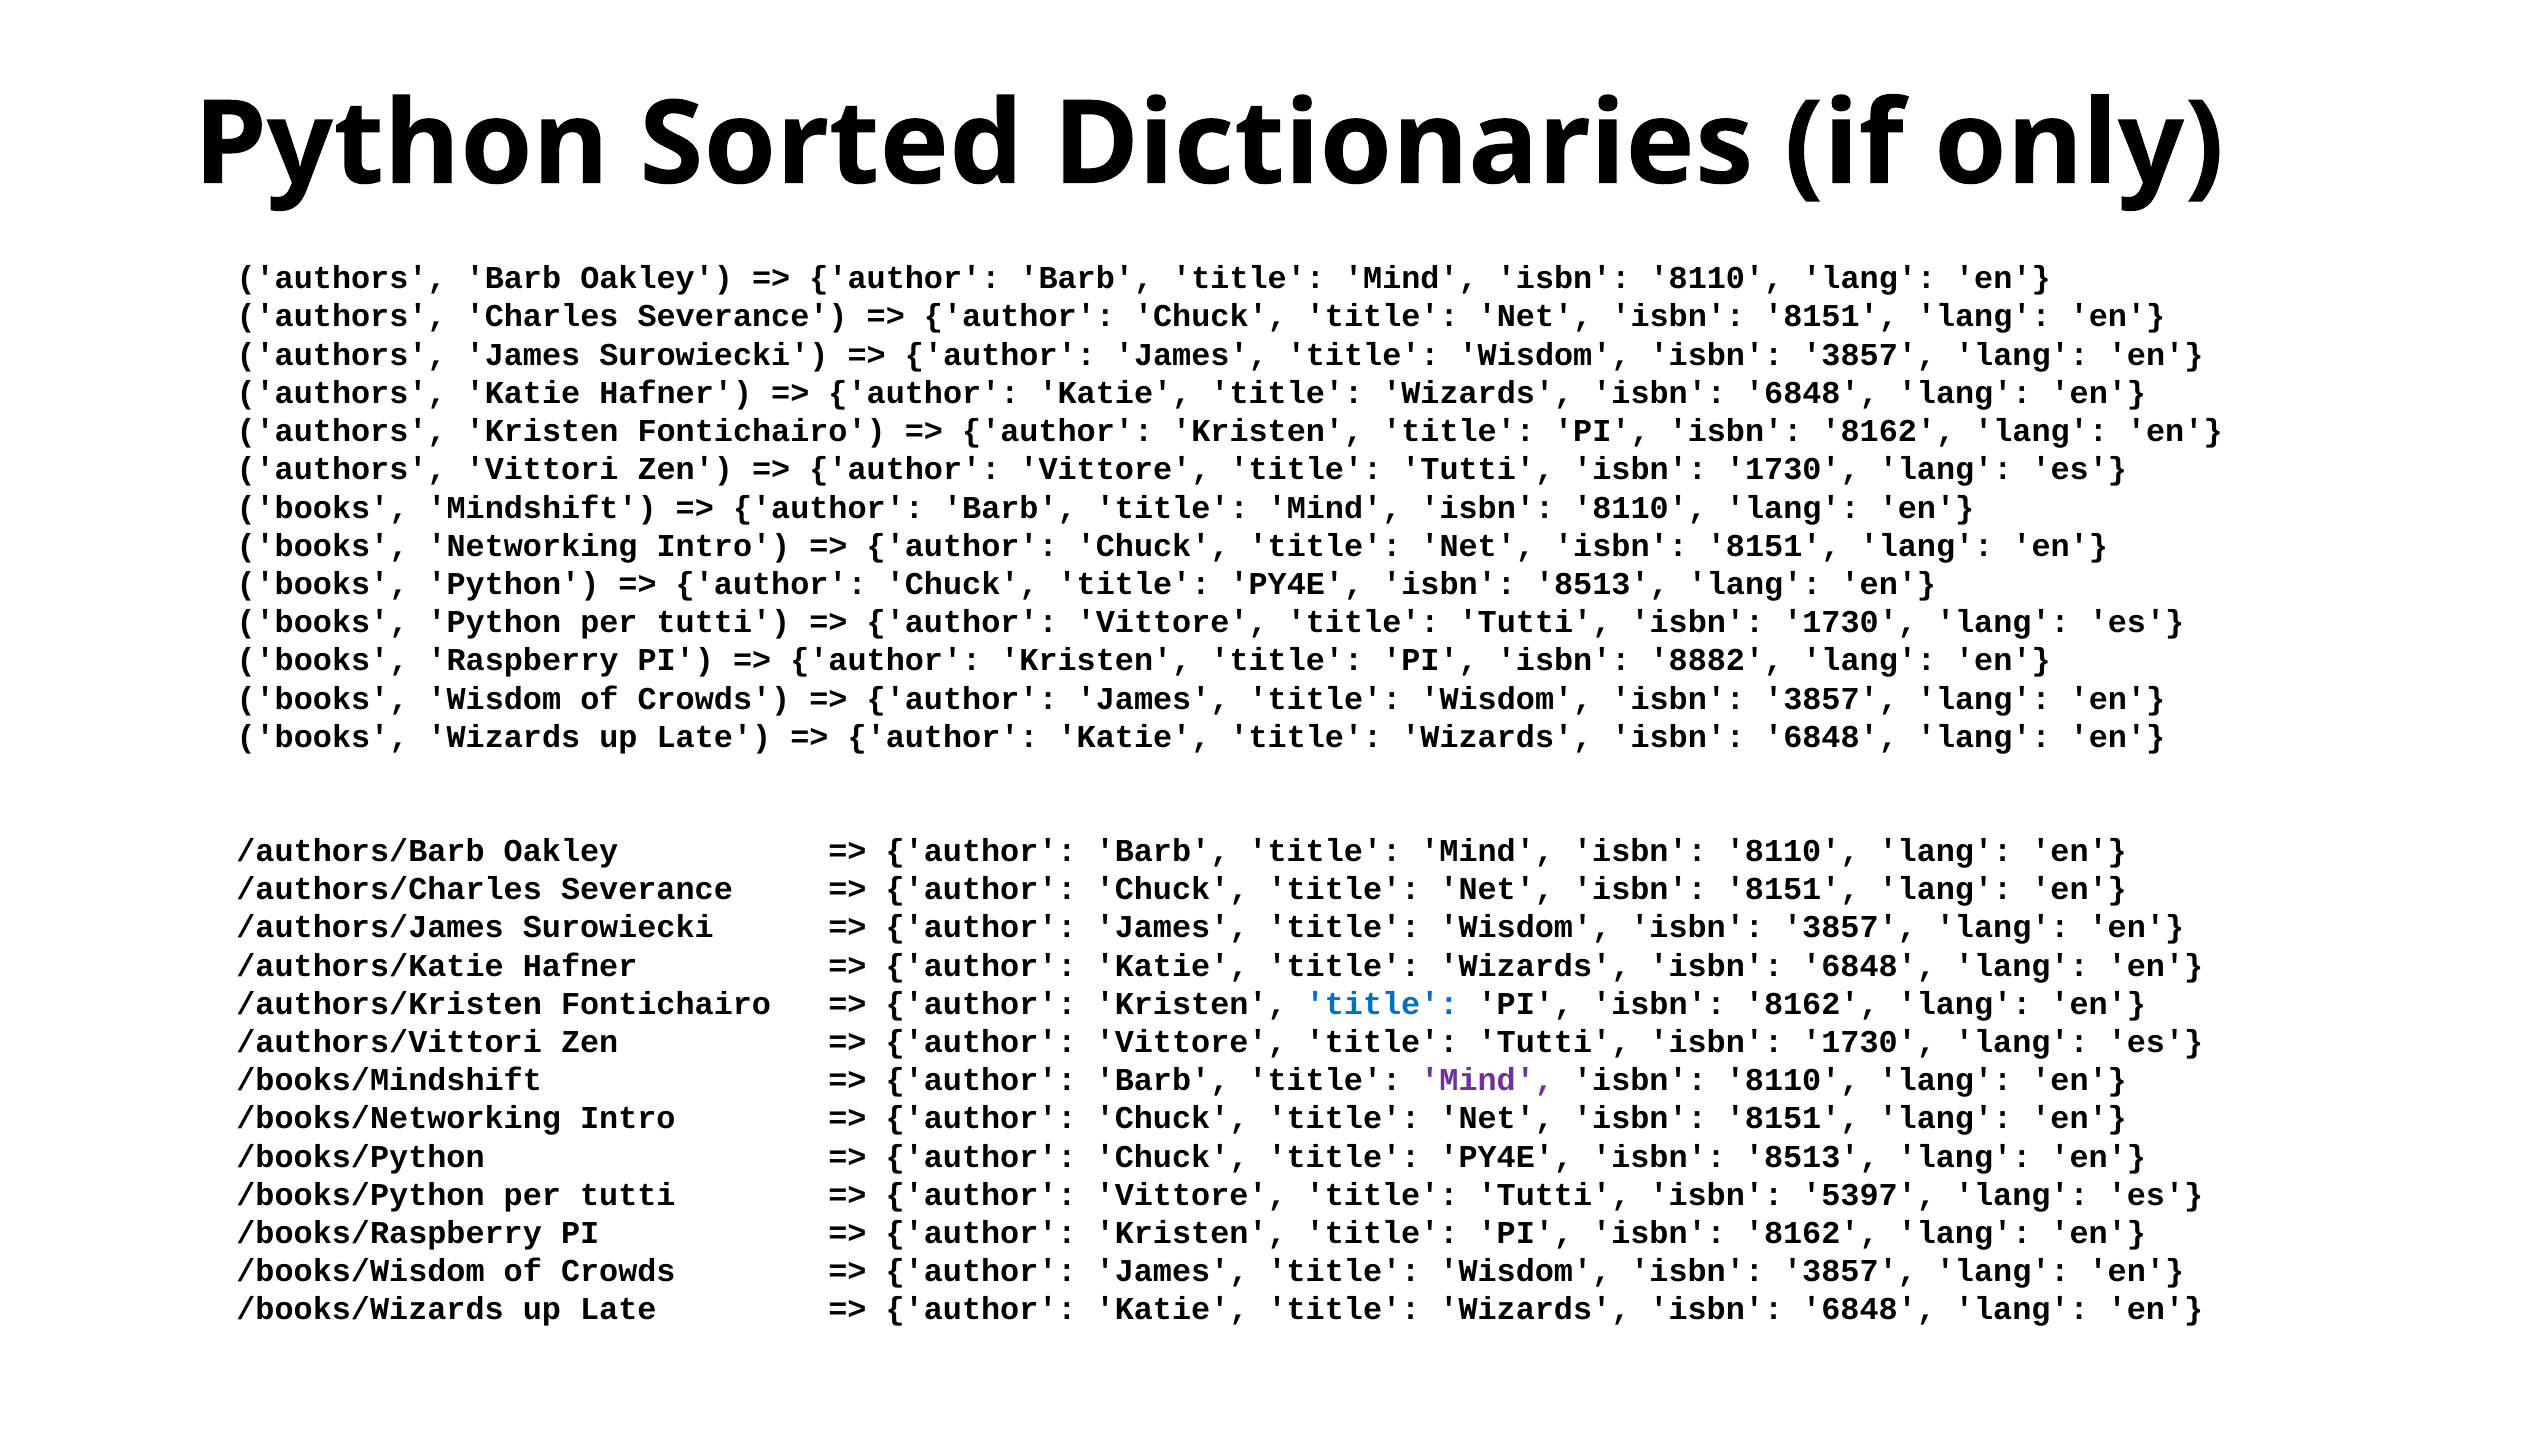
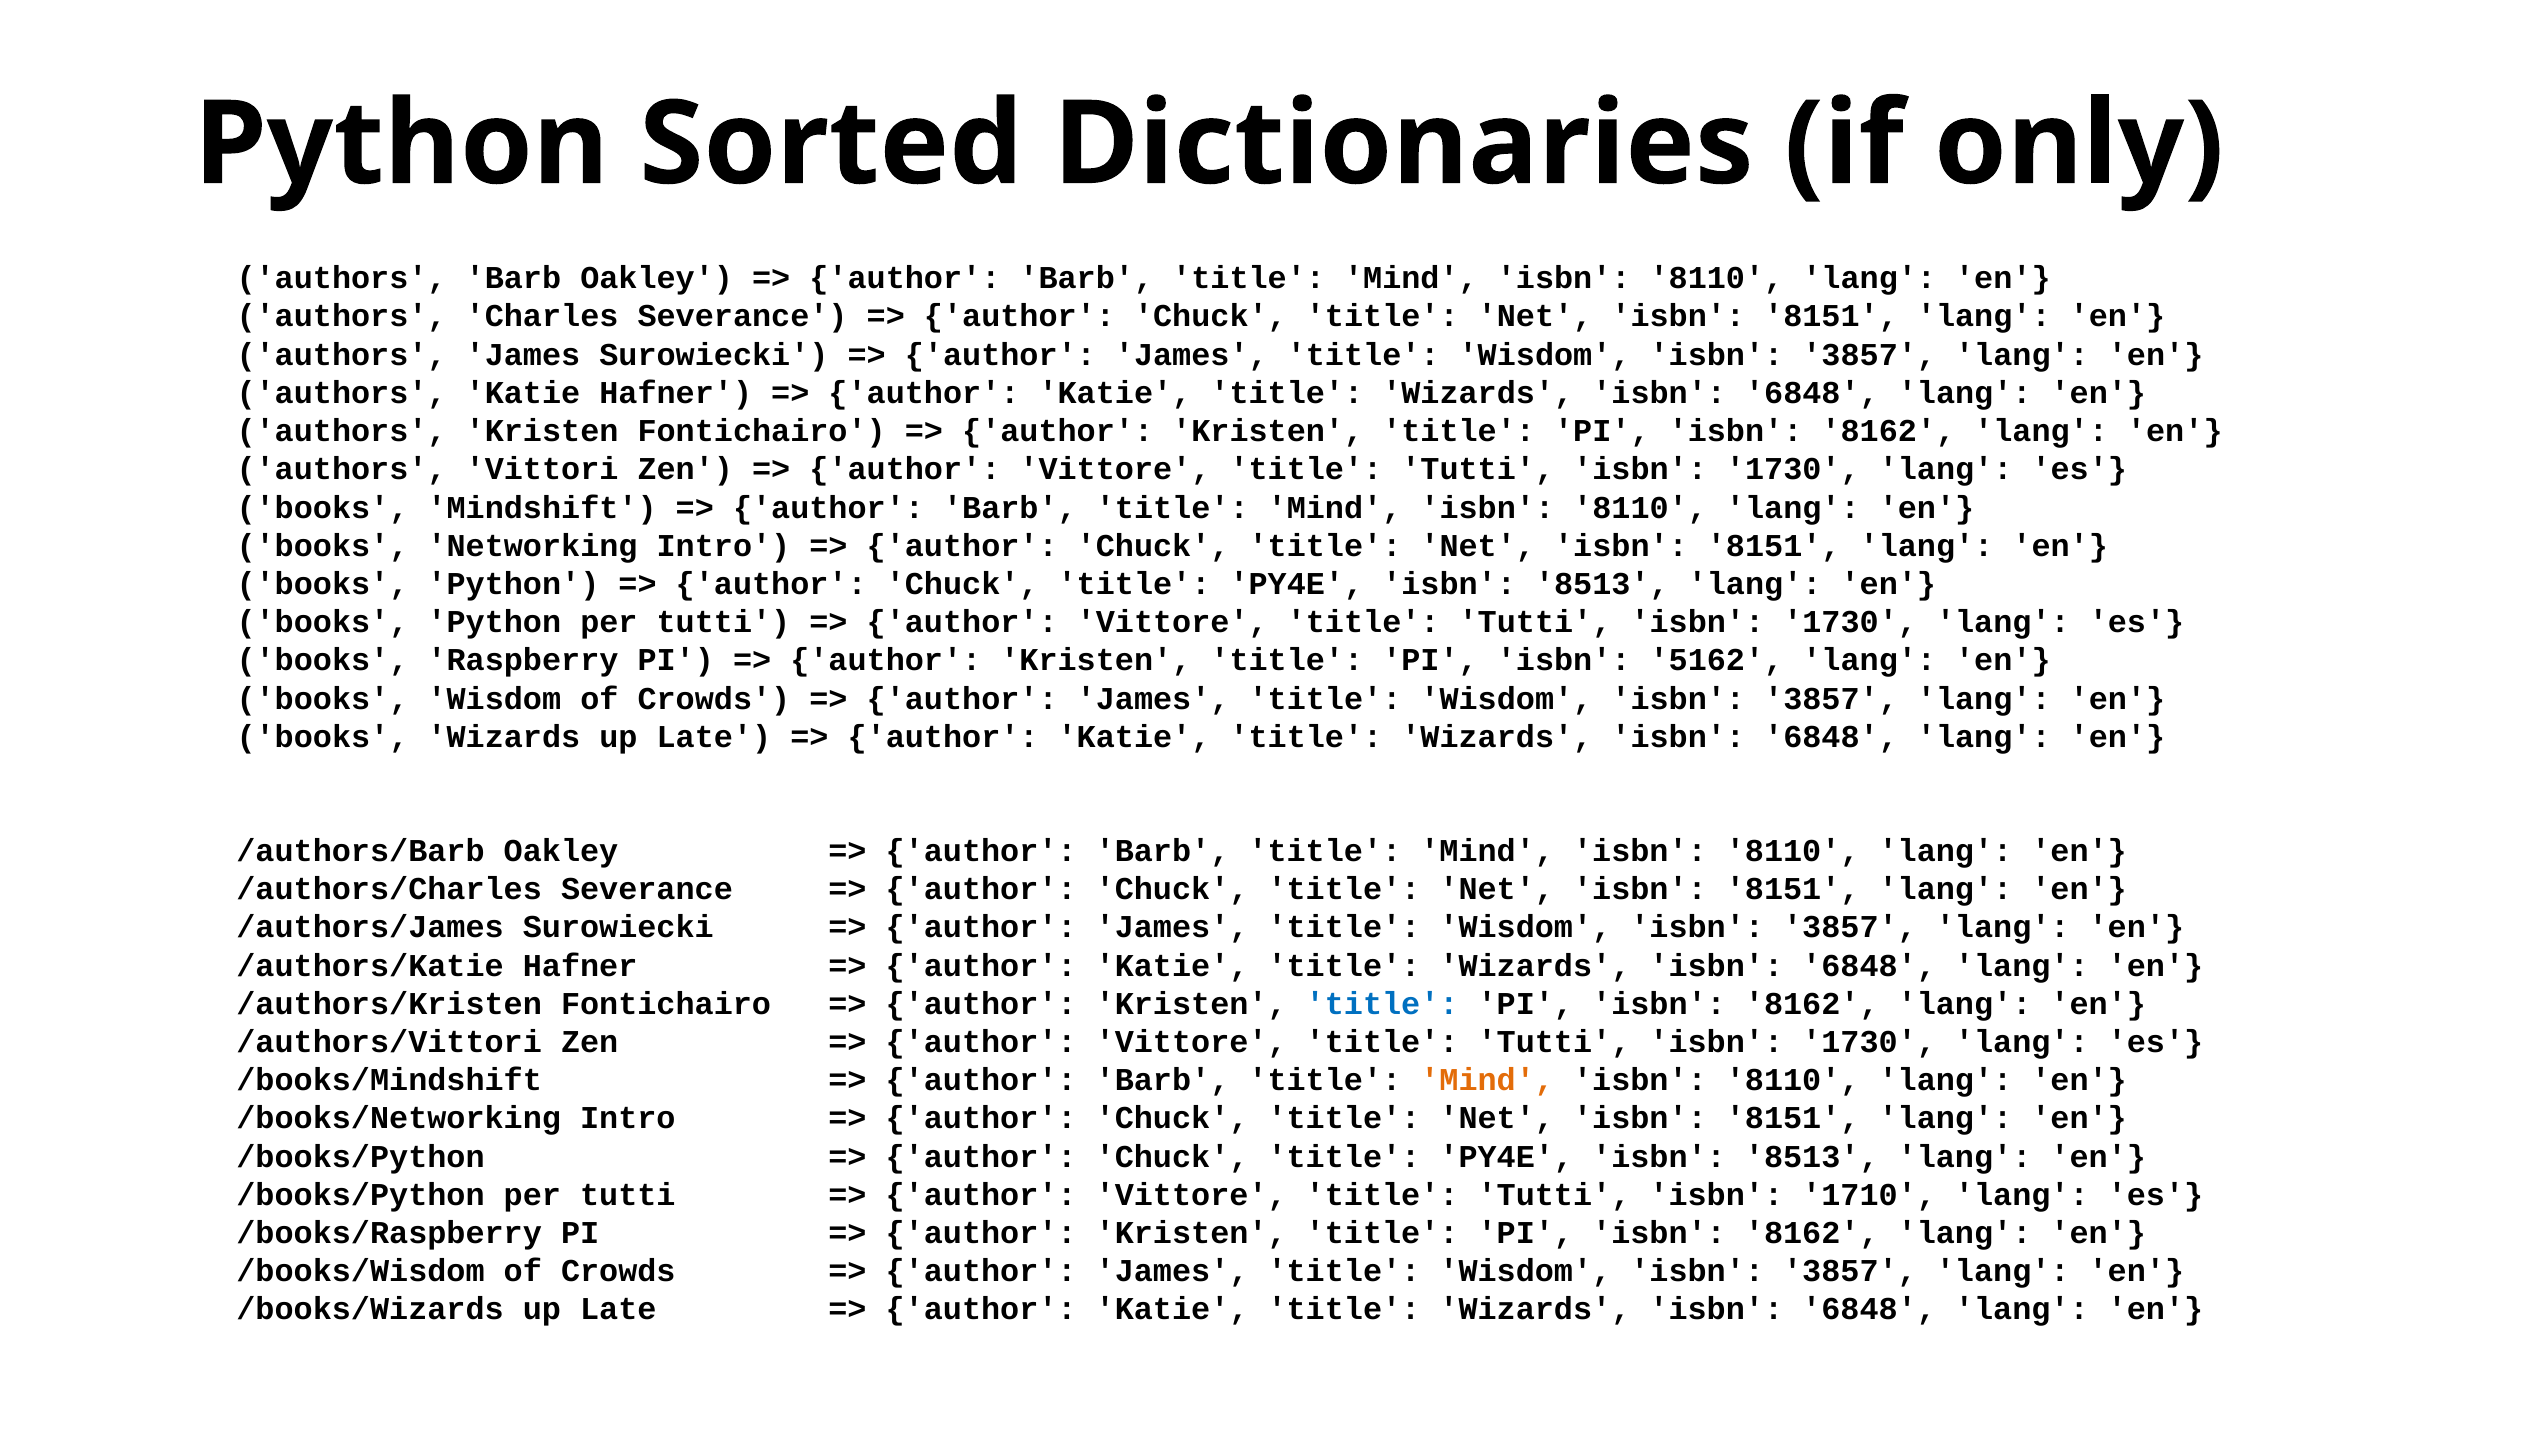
8882: 8882 -> 5162 (1716, 661)
Mind colour: purple -> orange (1487, 1080)
5397: 5397 -> 1710 (1869, 1195)
